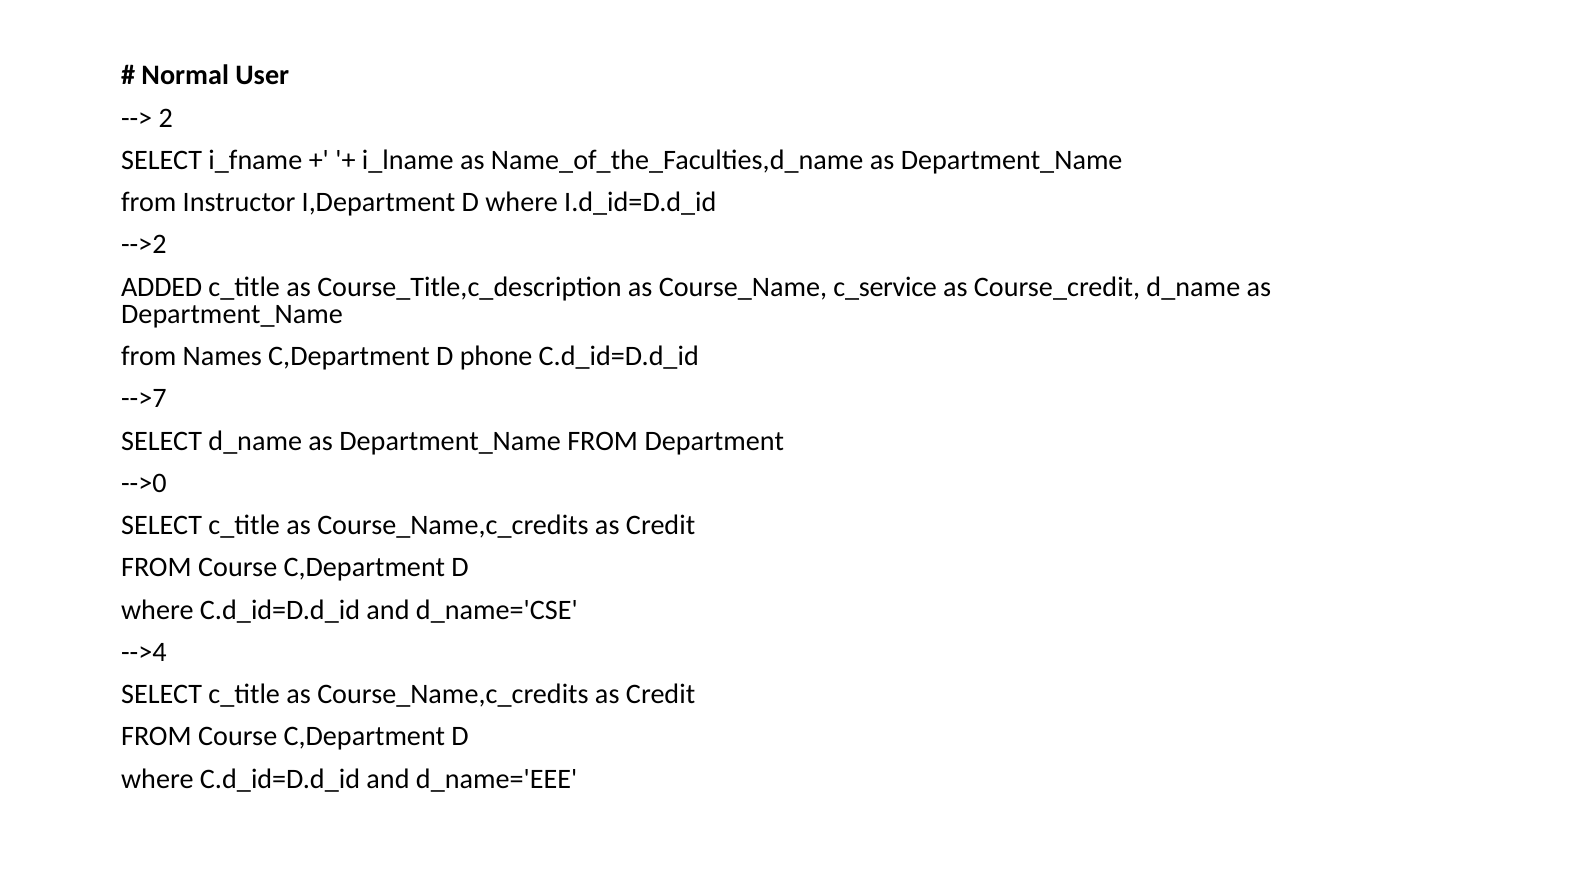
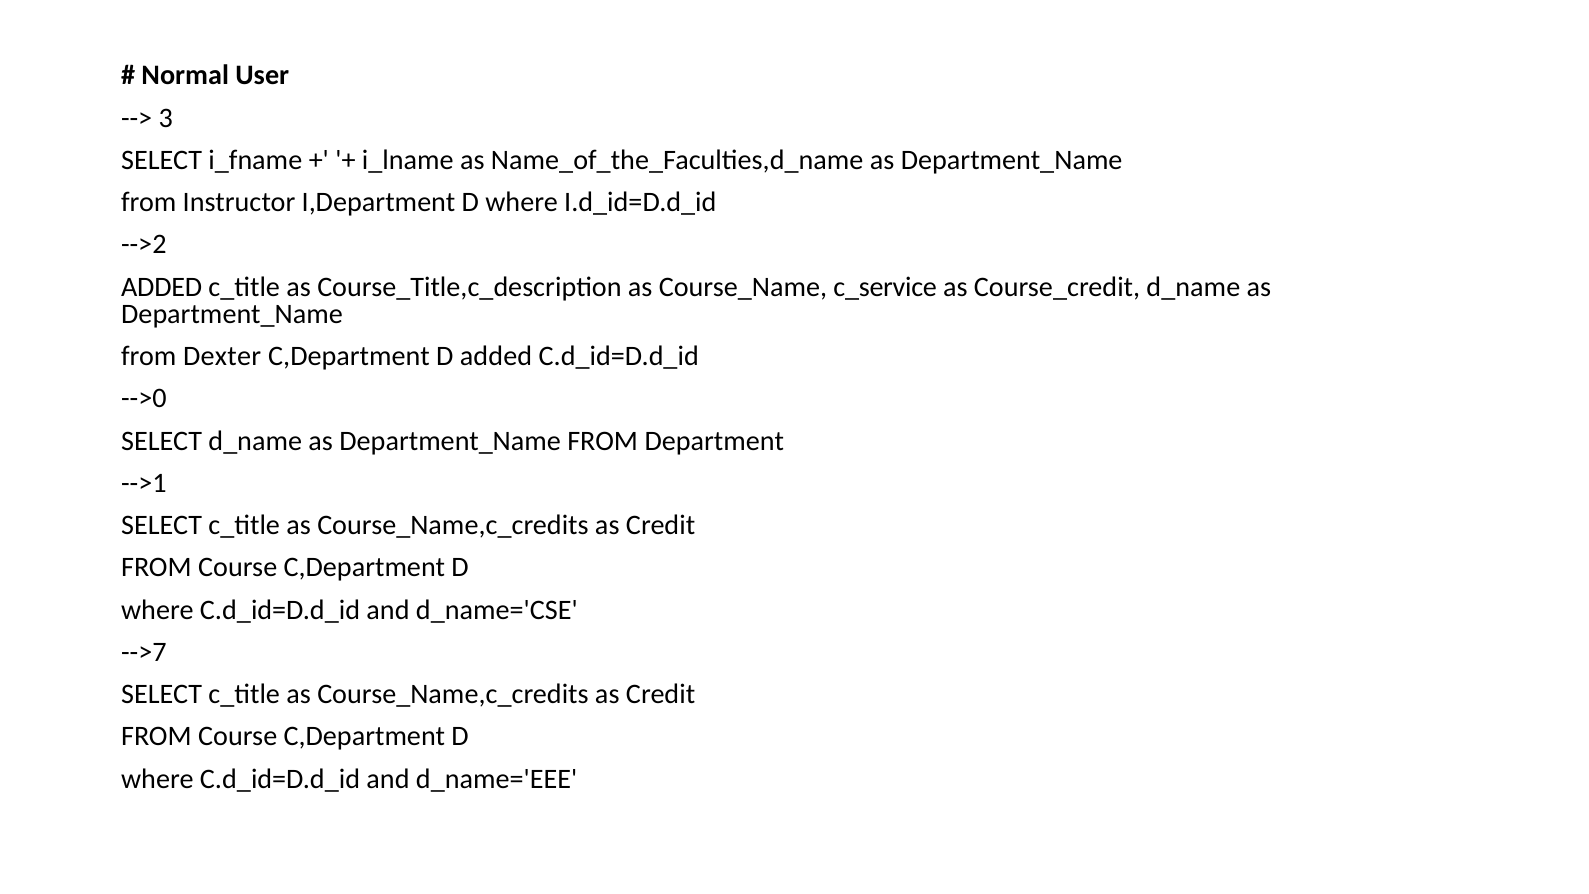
2: 2 -> 3 (166, 118)
Names: Names -> Dexter (222, 356)
D phone: phone -> added (496, 356)
-->7: -->7 -> -->0 (144, 399)
-->0: -->0 -> -->1 (144, 483)
-->4: -->4 -> -->7 (144, 652)
